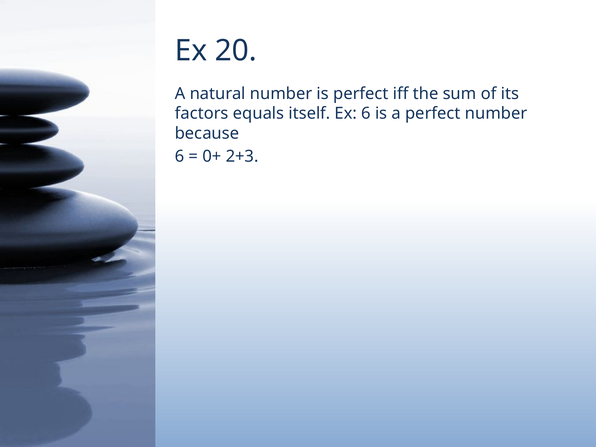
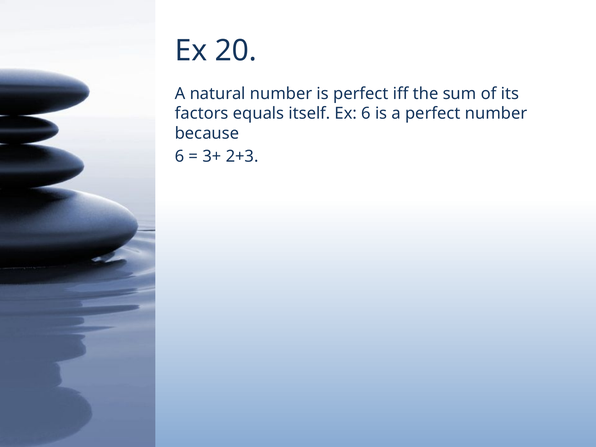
0+: 0+ -> 3+ (212, 156)
